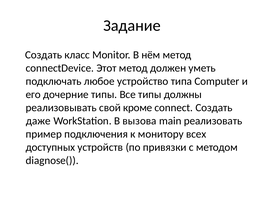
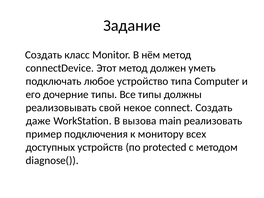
кроме: кроме -> некое (138, 108)
привязки: привязки -> protected (165, 147)
